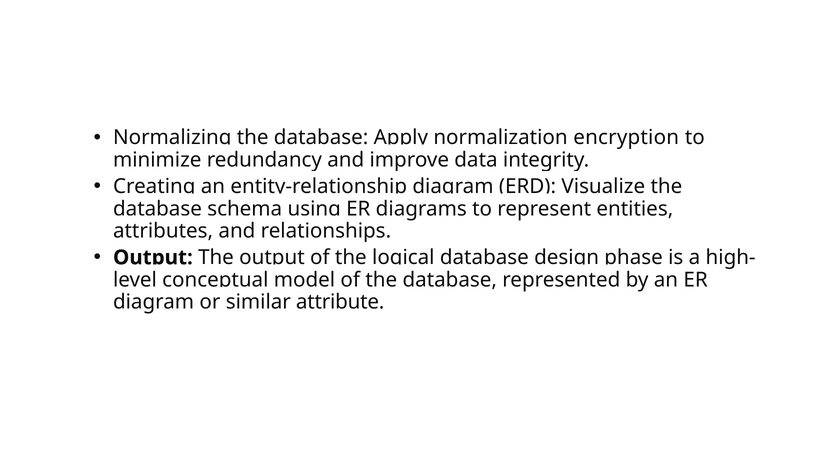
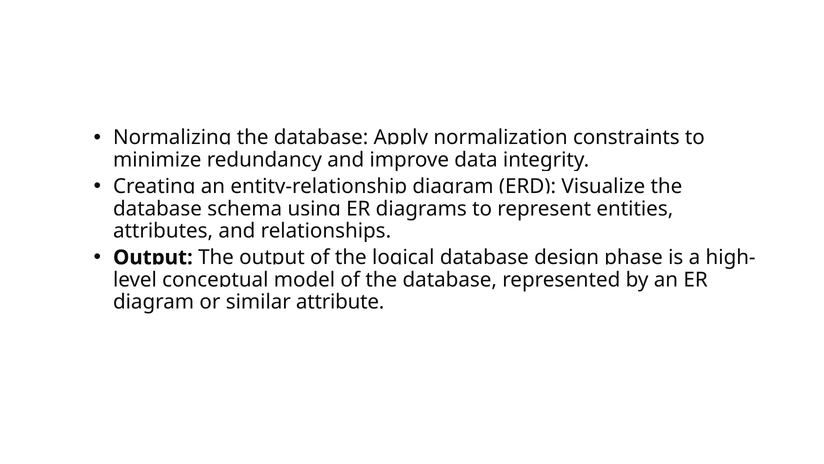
encryption: encryption -> constraints (626, 137)
